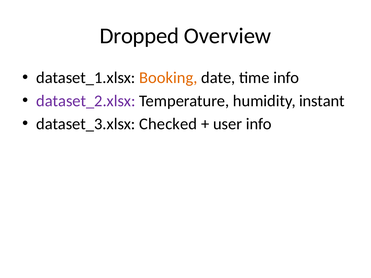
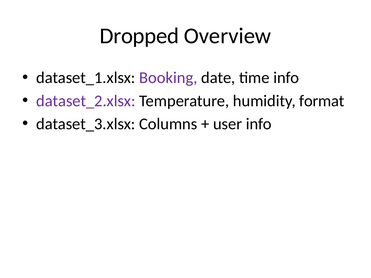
Booking colour: orange -> purple (168, 78)
instant: instant -> format (322, 101)
Checked: Checked -> Columns (168, 124)
